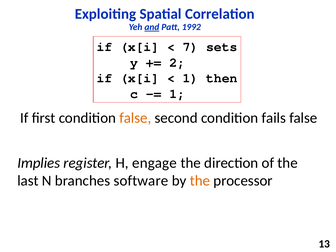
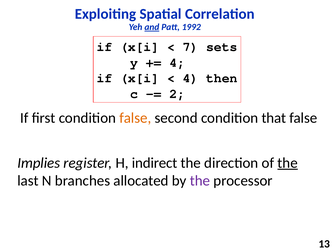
2: 2 -> 4 (177, 62)
1: 1 -> 4 (190, 78)
1: 1 -> 2 (177, 94)
fails: fails -> that (274, 118)
engage: engage -> indirect (155, 163)
the underline: none -> present (288, 163)
software: software -> allocated (141, 181)
the colour: orange -> purple (200, 181)
